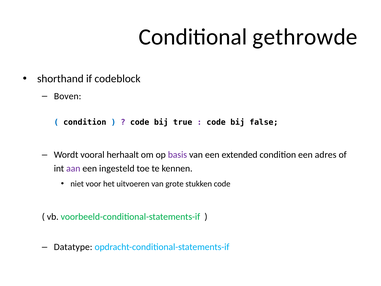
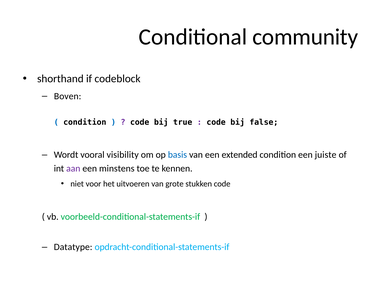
gethrowde: gethrowde -> community (305, 37)
herhaalt: herhaalt -> visibility (123, 155)
basis colour: purple -> blue (177, 155)
adres: adres -> juiste (326, 155)
ingesteld: ingesteld -> minstens (117, 168)
